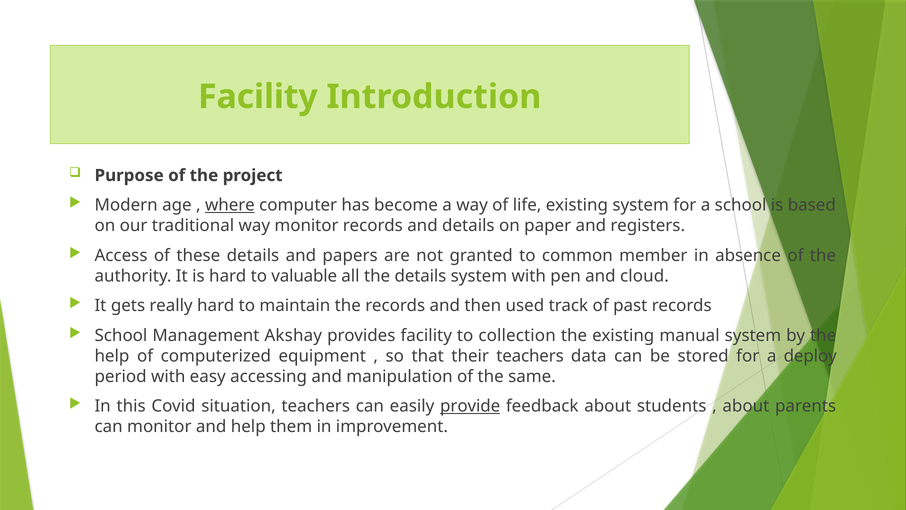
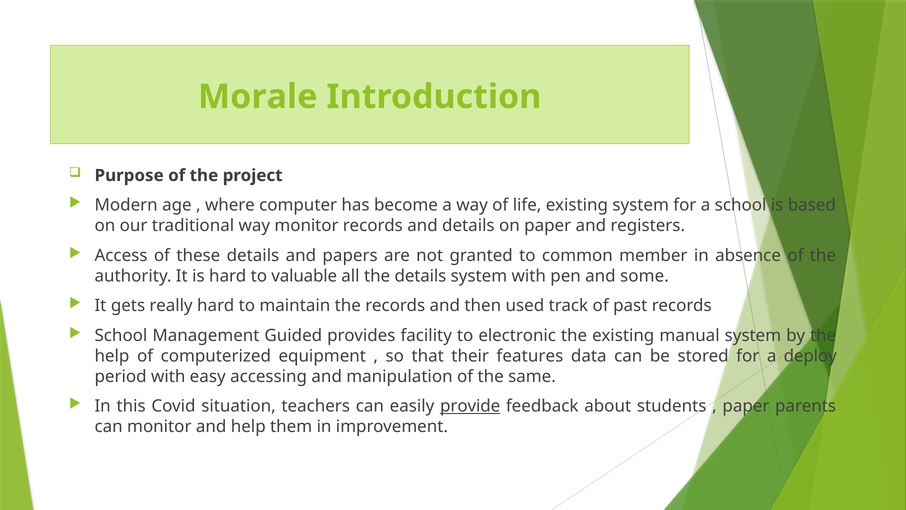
Facility: Facility -> Morale (258, 97)
where underline: present -> none (230, 205)
cloud: cloud -> some (644, 276)
Akshay: Akshay -> Guided (293, 335)
collection: collection -> electronic (517, 335)
their teachers: teachers -> features (530, 356)
about: about -> paper (746, 406)
